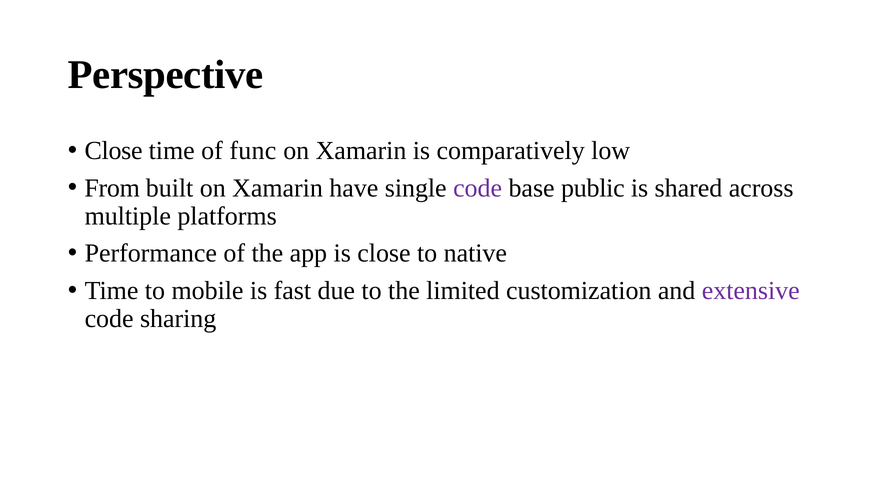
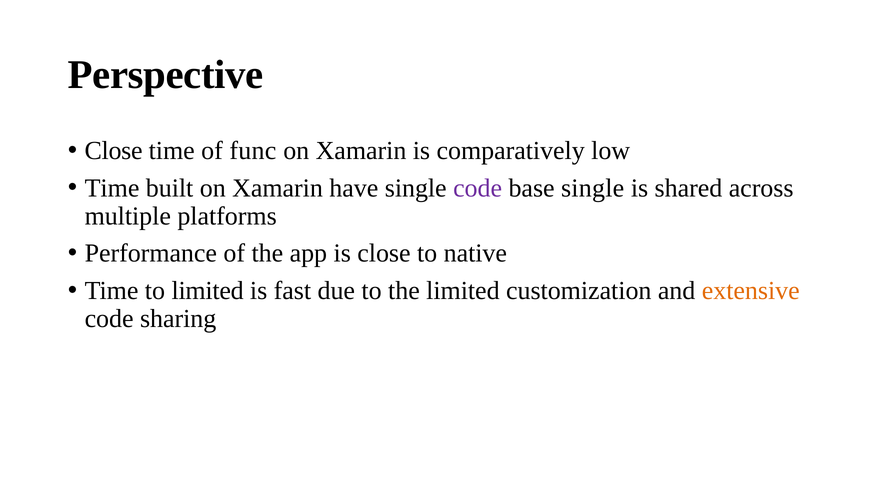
From: From -> Time (112, 188)
base public: public -> single (593, 188)
to mobile: mobile -> limited (208, 291)
extensive colour: purple -> orange (751, 291)
